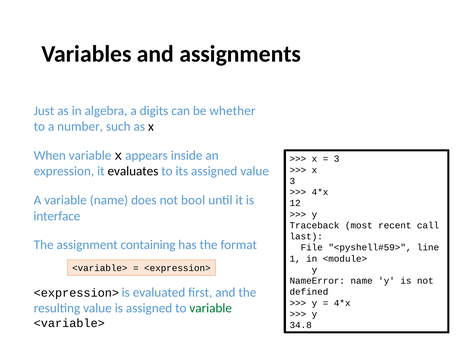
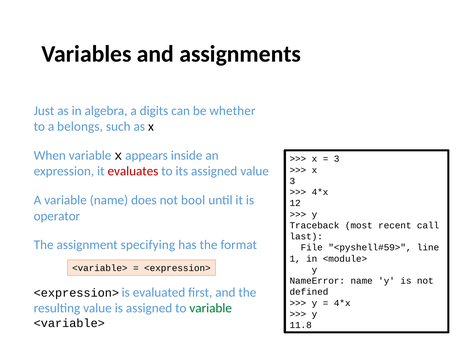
number: number -> belongs (80, 126)
evaluates colour: black -> red (133, 171)
interface: interface -> operator (57, 216)
containing: containing -> specifying (148, 245)
34.8: 34.8 -> 11.8 (301, 325)
